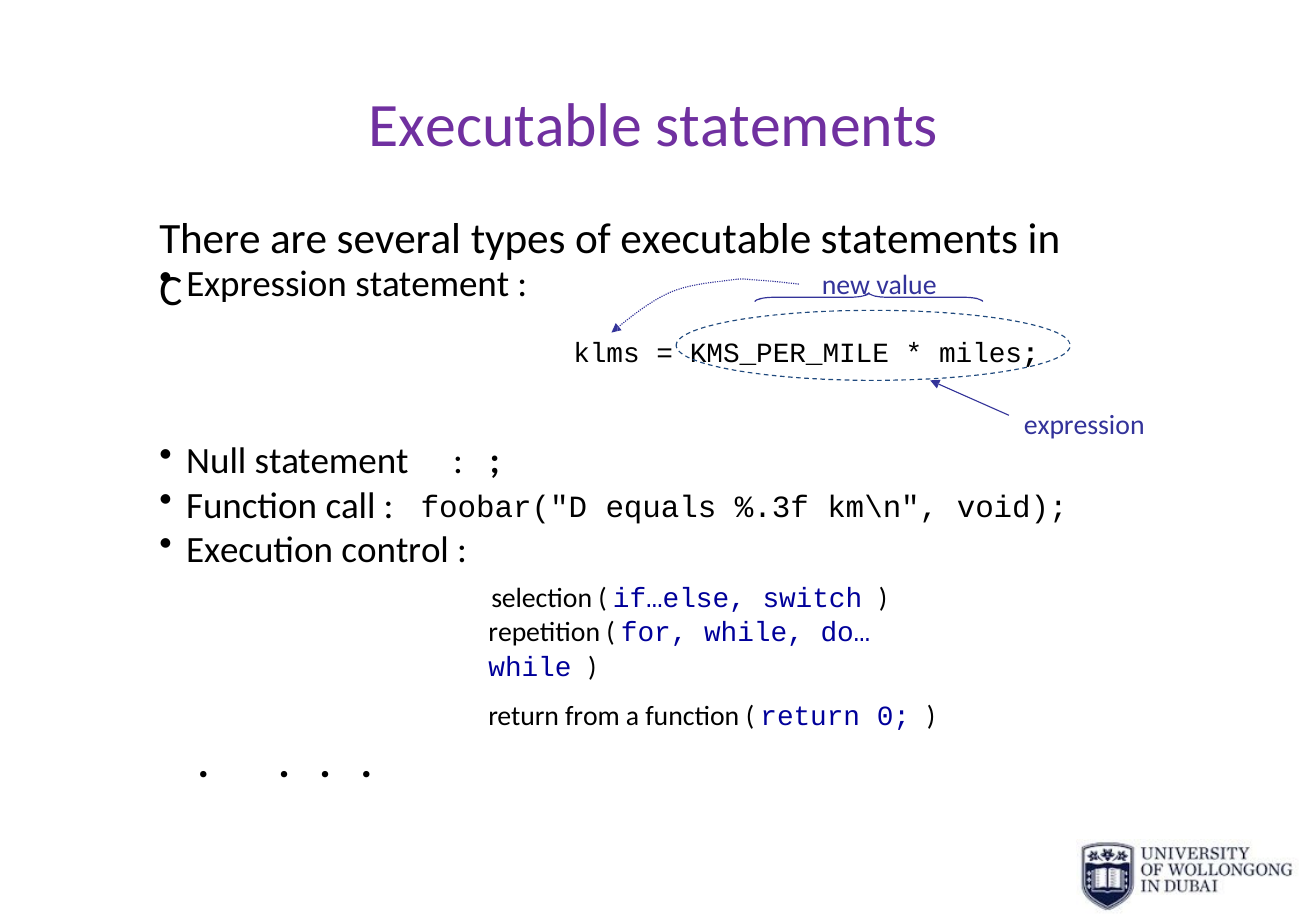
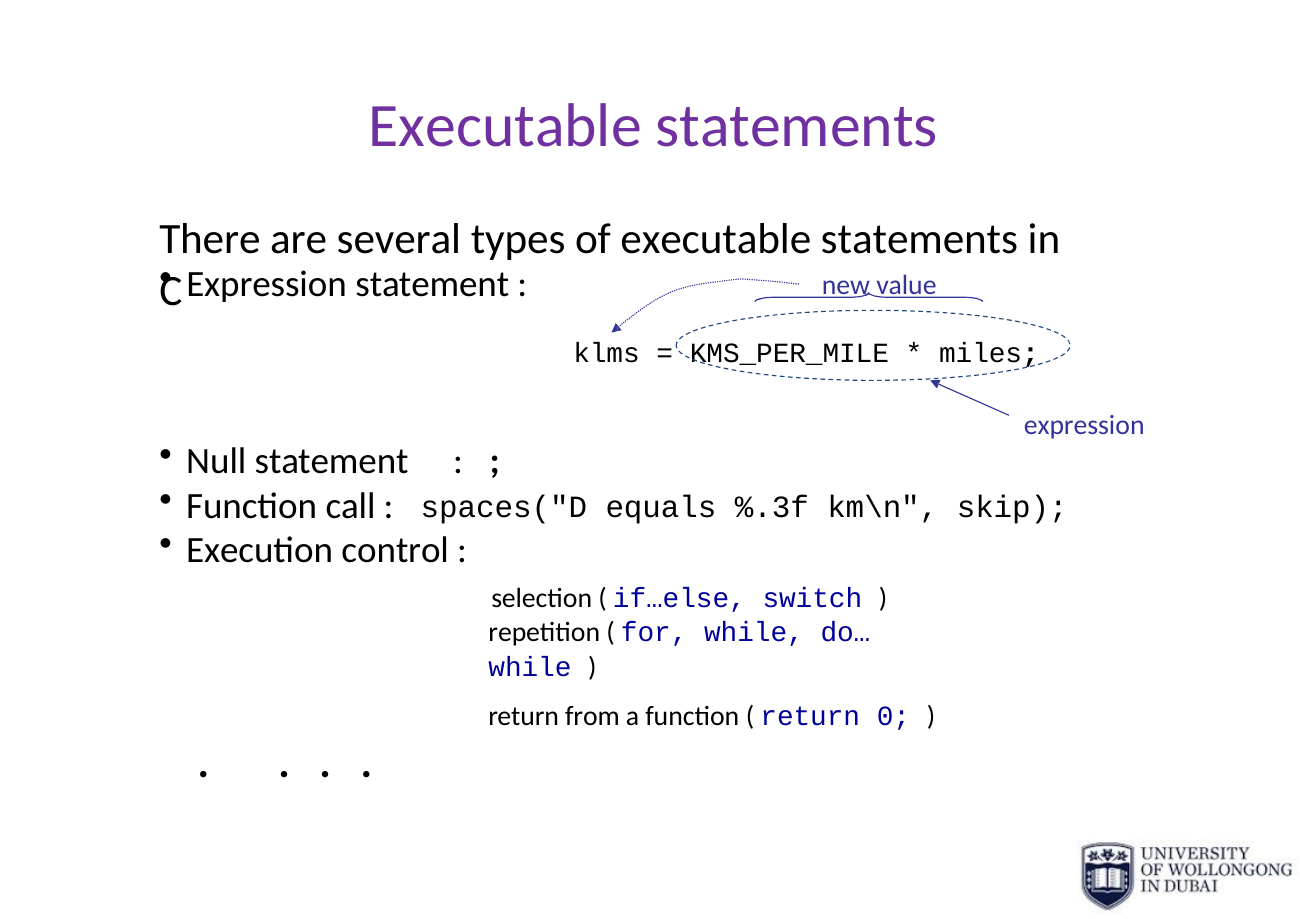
foobar("D: foobar("D -> spaces("D (504, 508)
void: void -> skip (1012, 508)
